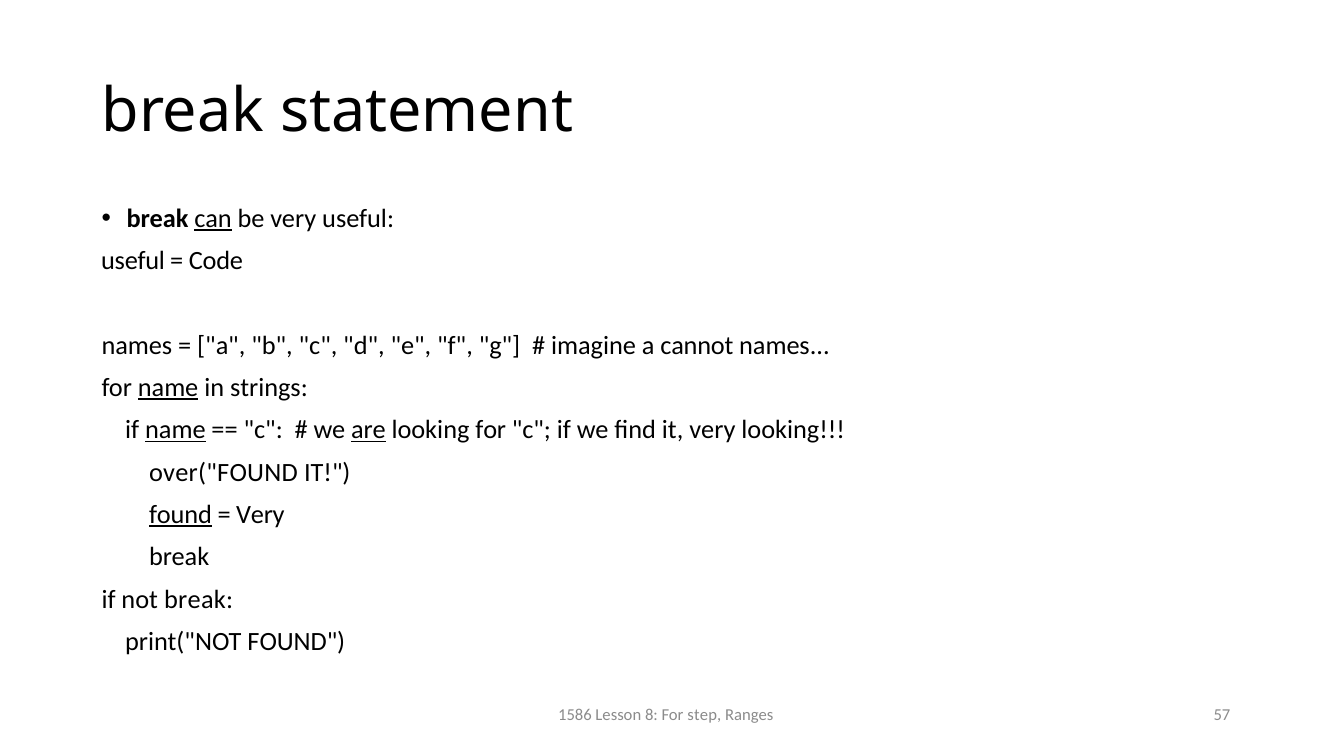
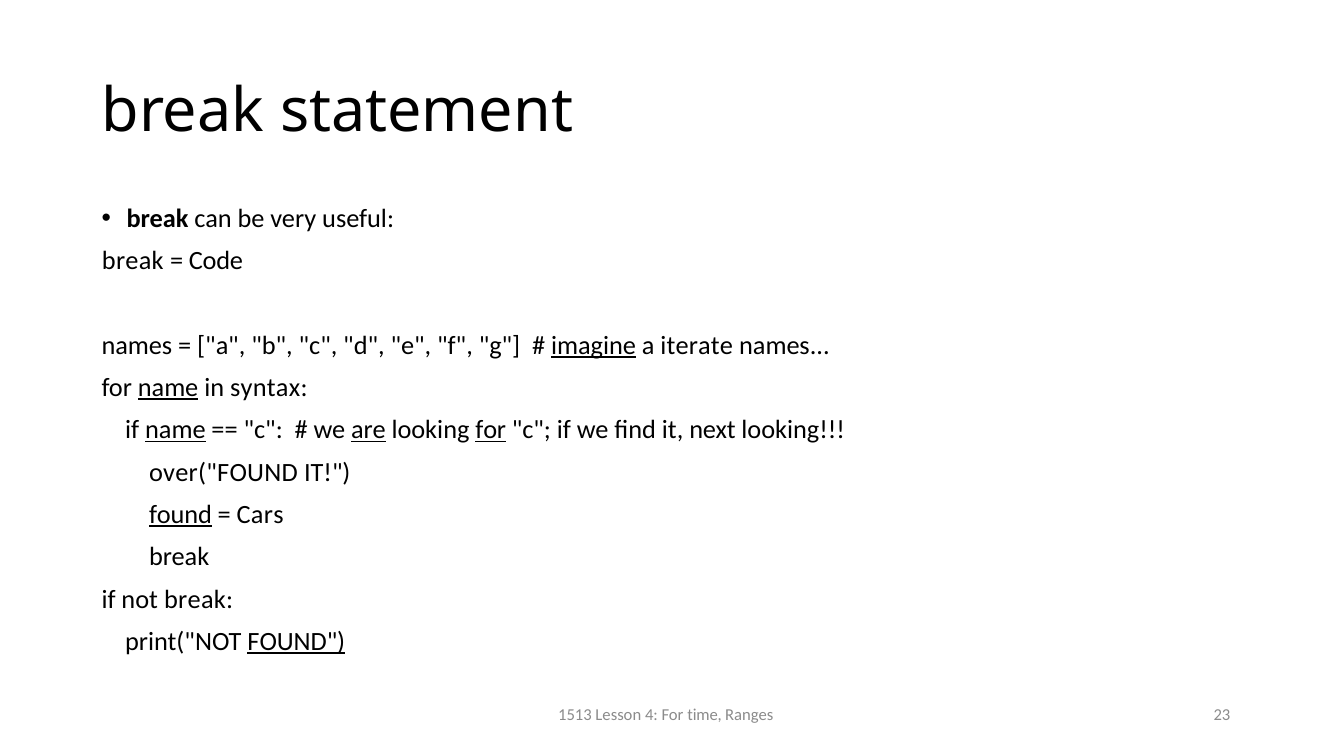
can underline: present -> none (213, 219)
useful: useful -> break (133, 261)
imagine underline: none -> present (594, 346)
cannot: cannot -> iterate (697, 346)
strings: strings -> syntax (269, 388)
for underline: none -> present (491, 430)
it very: very -> next (712, 430)
Very: Very -> Cars (260, 515)
FOUND underline: none -> present (296, 642)
1586: 1586 -> 1513 (575, 715)
8: 8 -> 4 (651, 715)
step: step -> time (705, 715)
57: 57 -> 23 (1222, 715)
